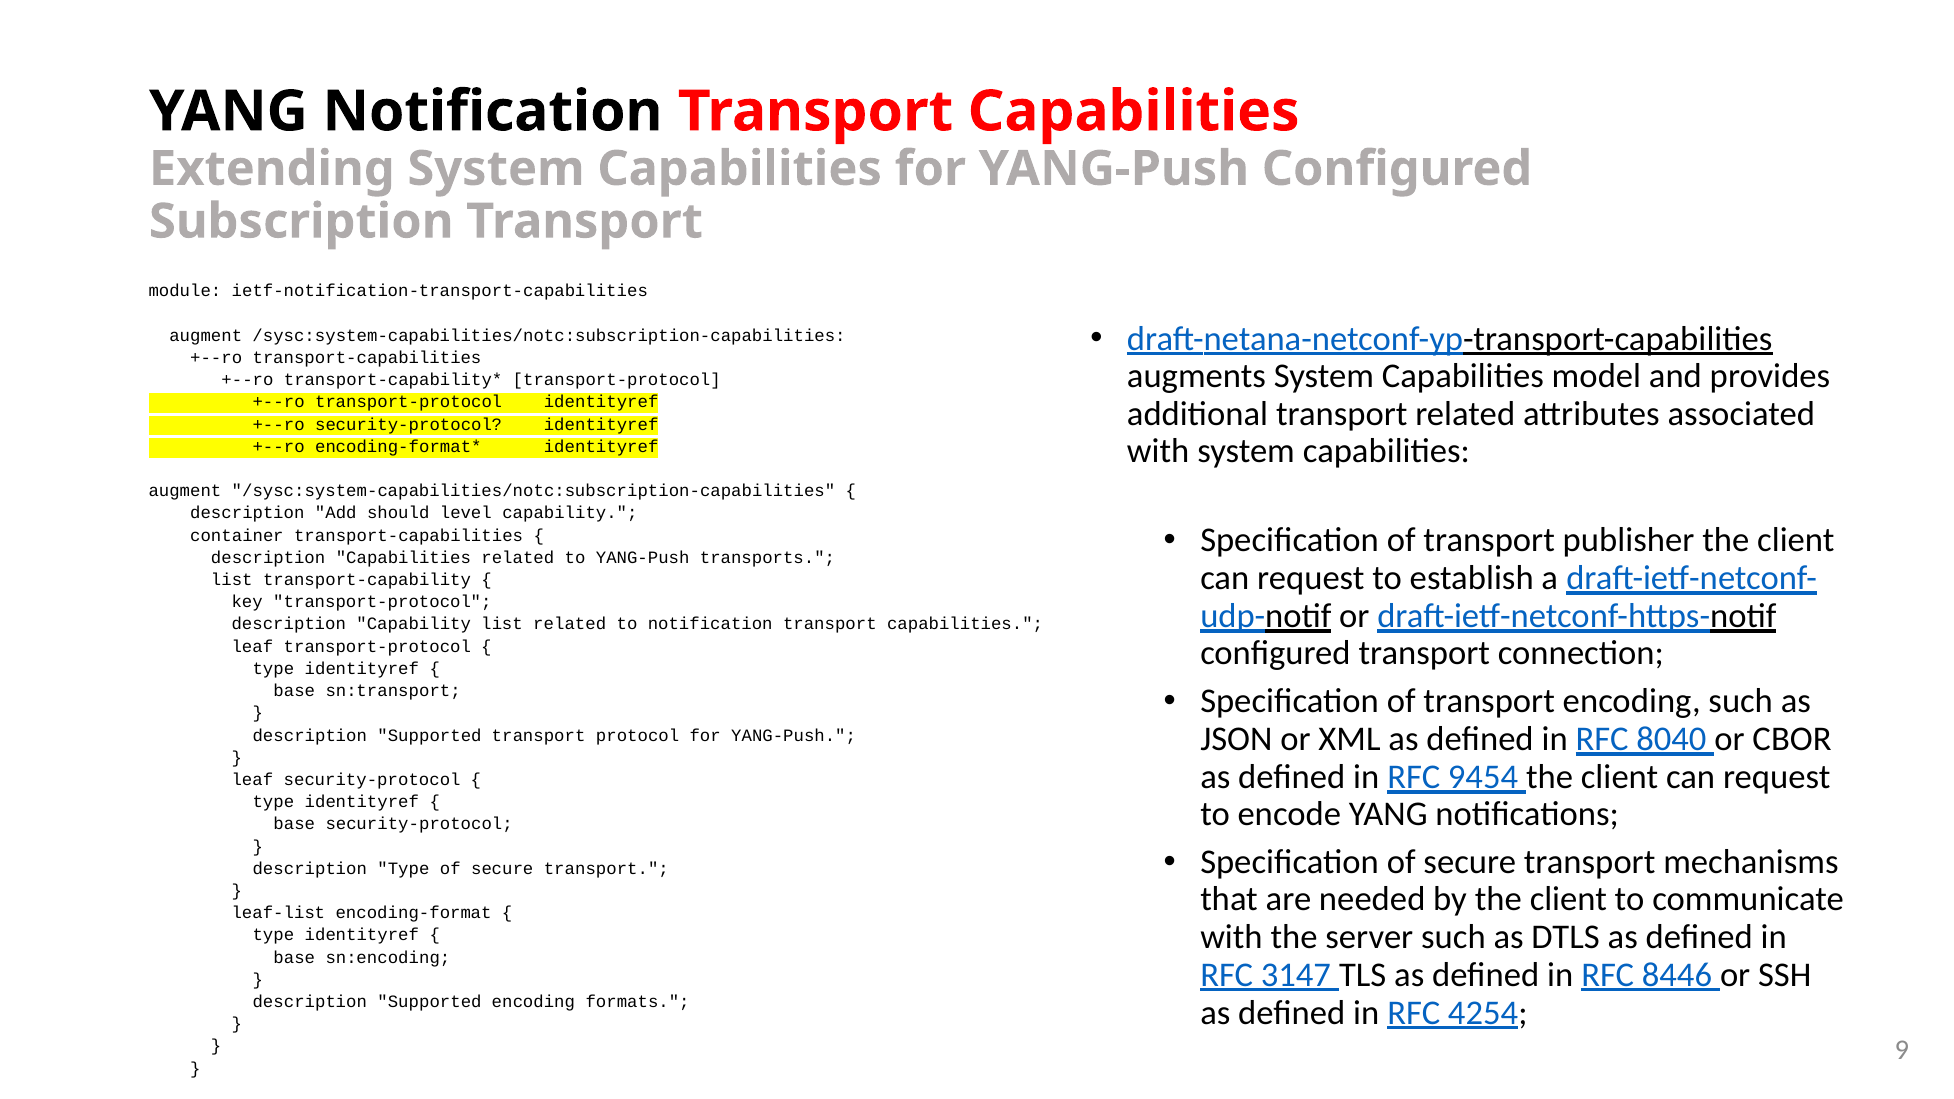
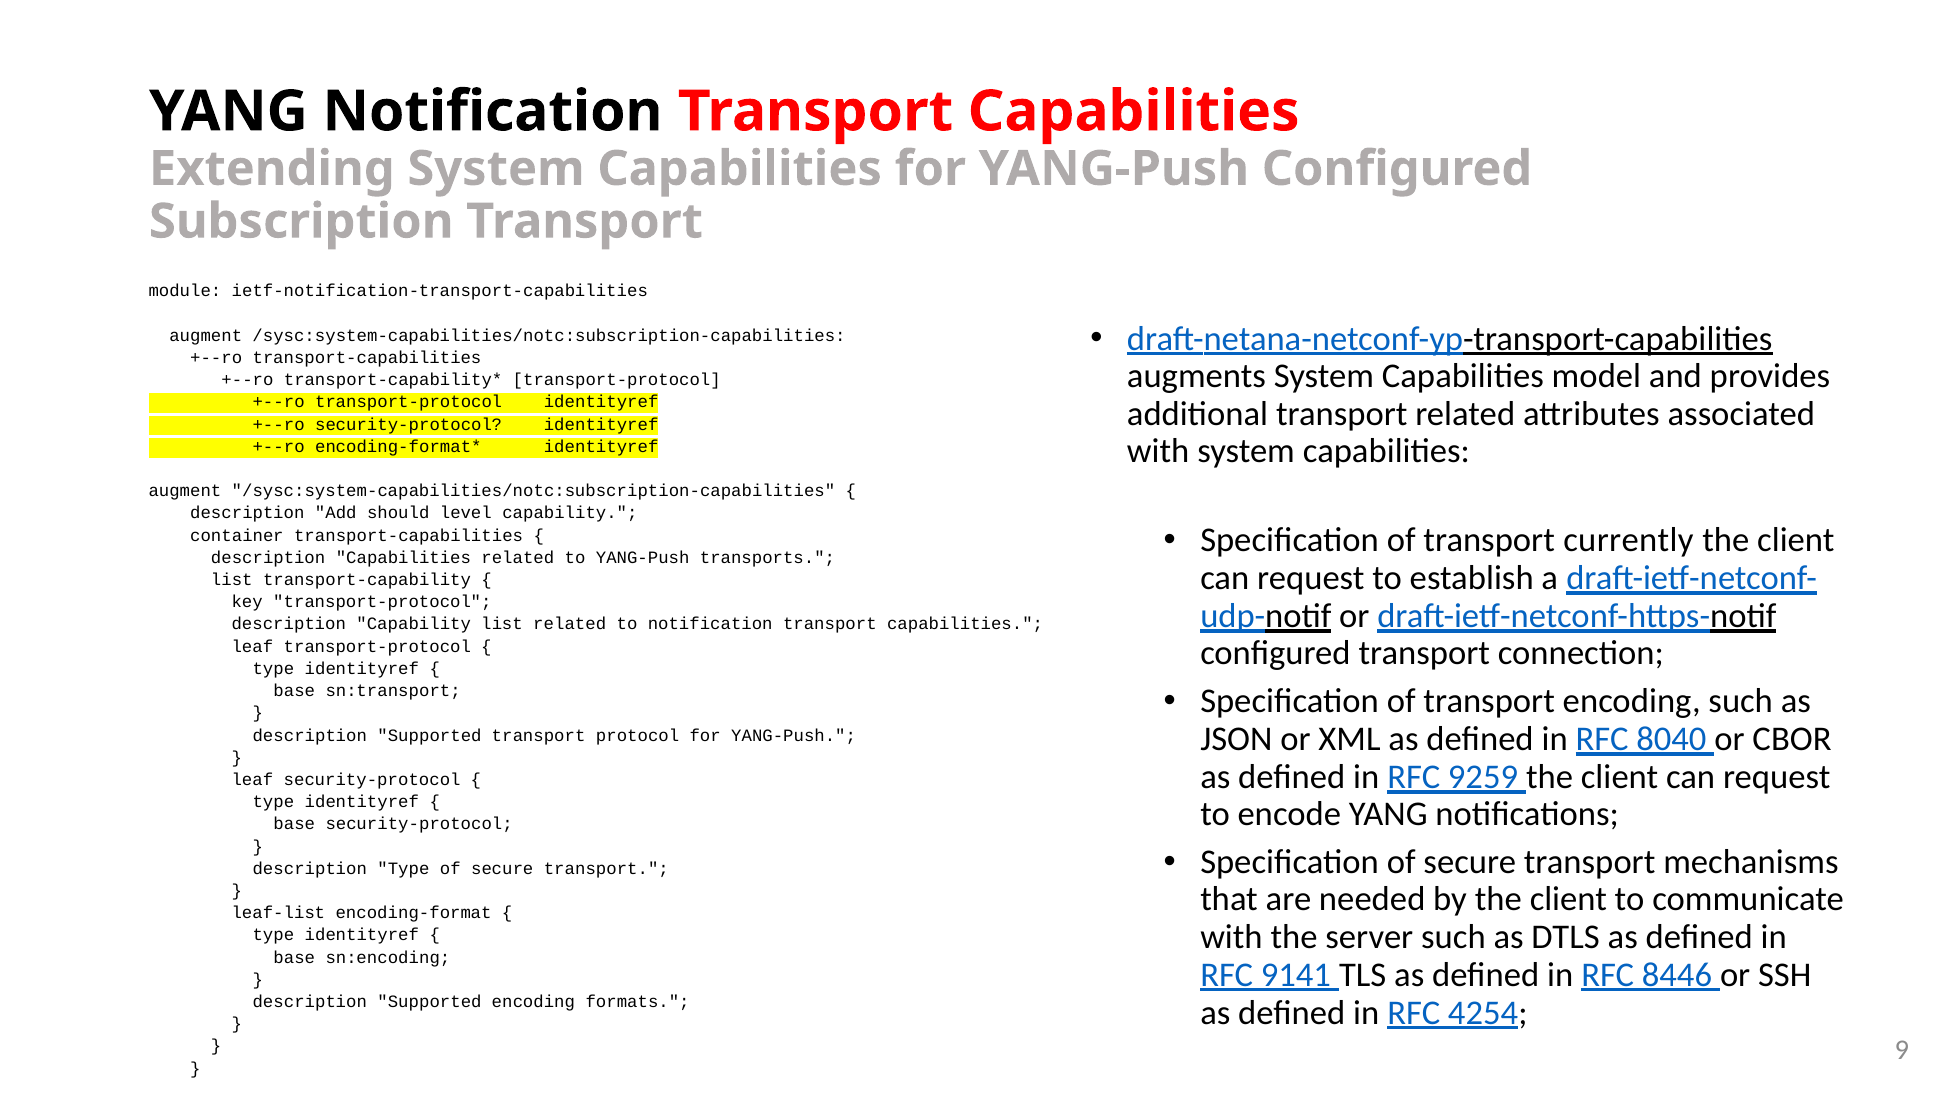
publisher: publisher -> currently (1628, 540)
9454: 9454 -> 9259 (1483, 777)
3147: 3147 -> 9141 (1296, 975)
